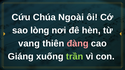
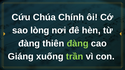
Ngoài: Ngoài -> Chính (71, 17)
vang: vang -> đàng (29, 44)
đàng colour: pink -> light green (78, 44)
